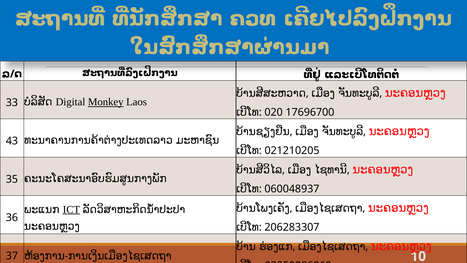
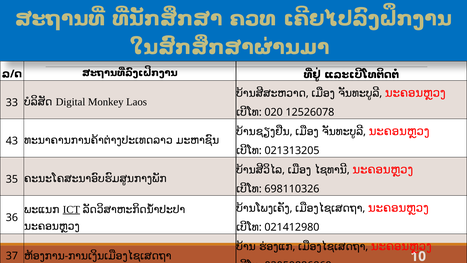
Monkey underline: present -> none (106, 102)
17696700: 17696700 -> 12526078 (310, 112)
021210205: 021210205 -> 021313205 (292, 150)
060048937: 060048937 -> 698110326 (292, 189)
206283307: 206283307 -> 021412980 (292, 227)
